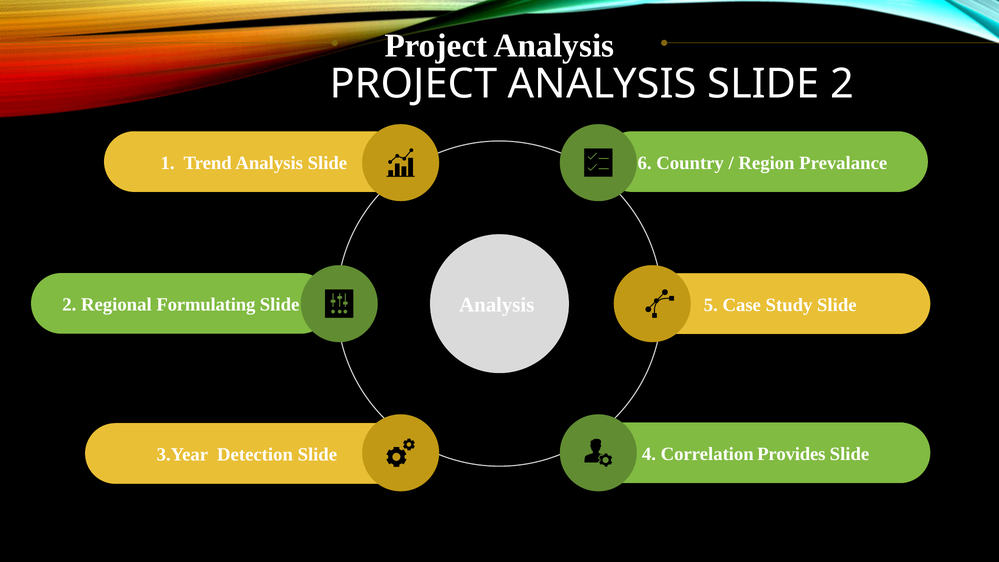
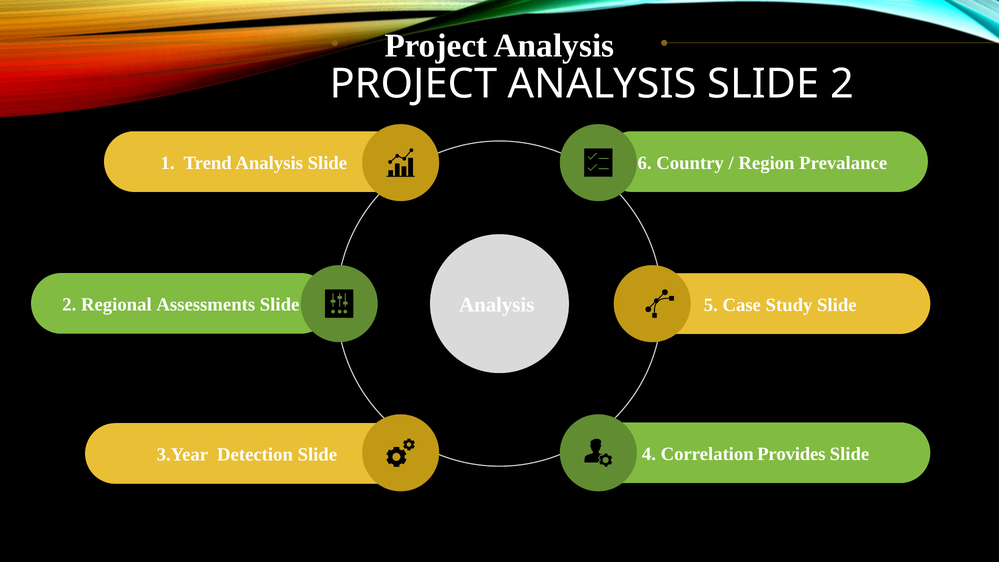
Formulating: Formulating -> Assessments (206, 305)
